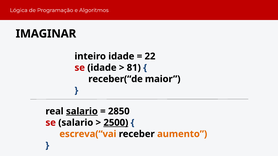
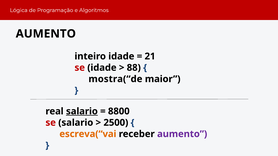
IMAGINAR: IMAGINAR -> AUMENTO (46, 34)
22: 22 -> 21 (150, 56)
81: 81 -> 88 (134, 68)
receber(“de: receber(“de -> mostra(“de (115, 79)
2850: 2850 -> 8800 (119, 112)
2500 underline: present -> none (116, 123)
aumento colour: orange -> purple (182, 134)
